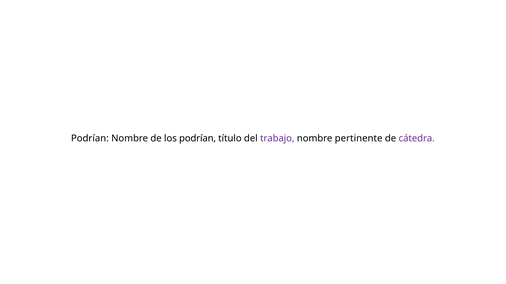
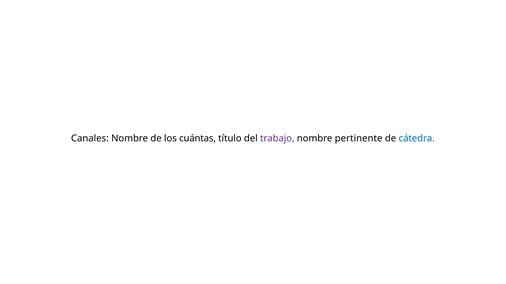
Podrían: Podrían -> Canales (90, 139)
los podrían: podrían -> cuántas (198, 139)
cátedra colour: purple -> blue (417, 139)
